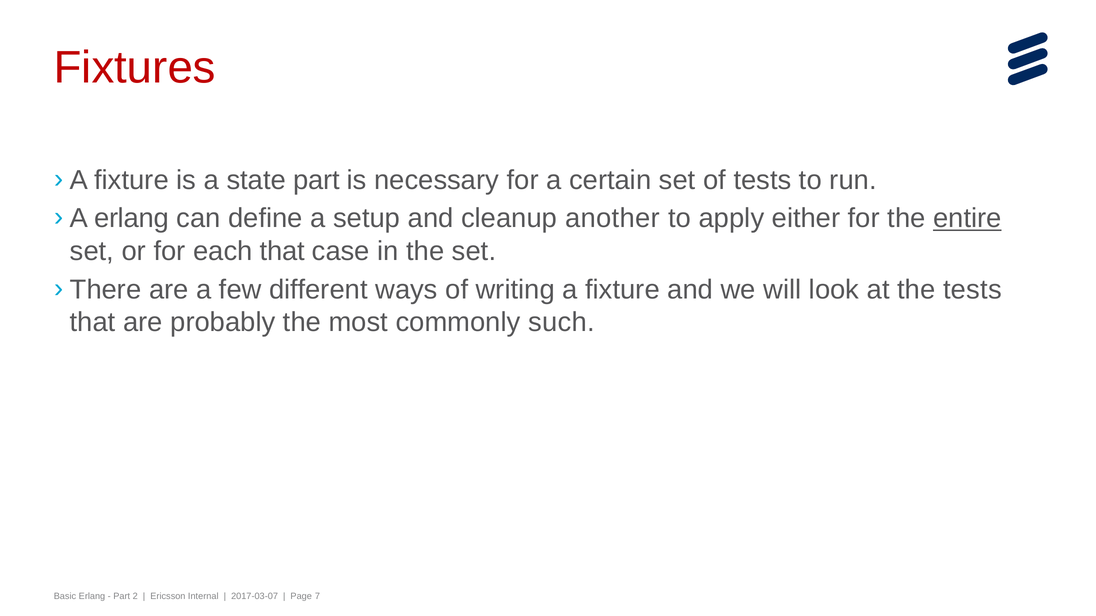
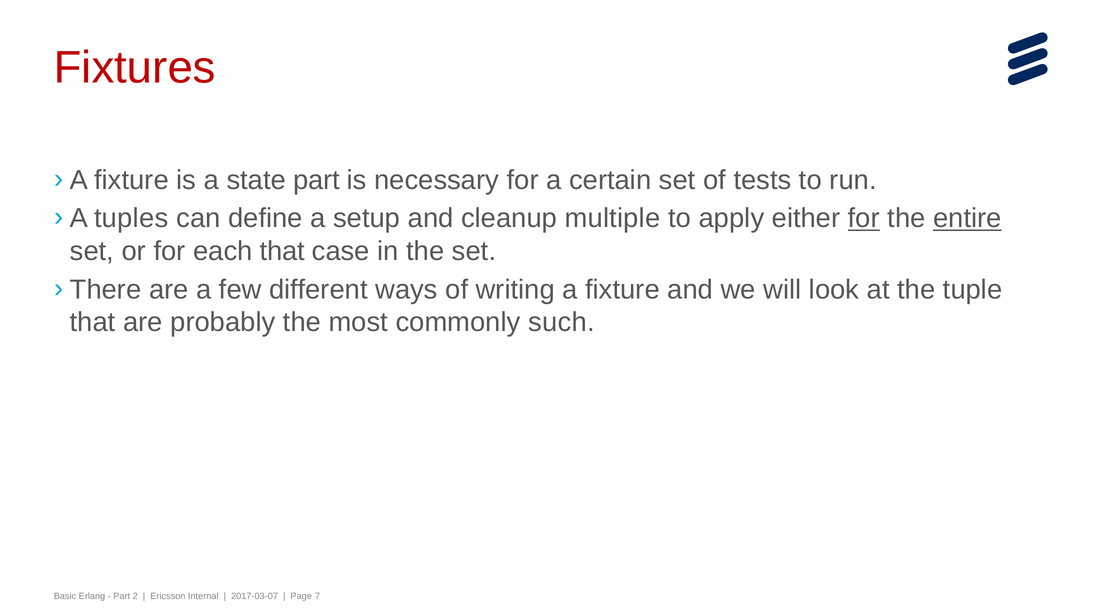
erlang: erlang -> tuples (131, 219)
another: another -> multiple (613, 219)
for underline: none -> present (864, 219)
the tests: tests -> tuple (973, 290)
